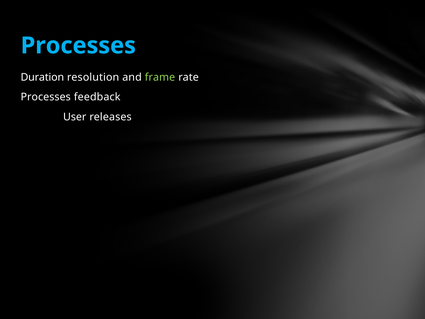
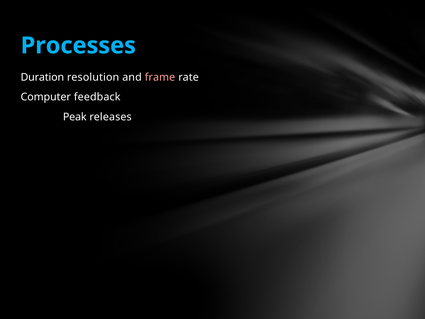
frame colour: light green -> pink (160, 77)
Processes: Processes -> Computer (46, 97)
User: User -> Peak (75, 117)
